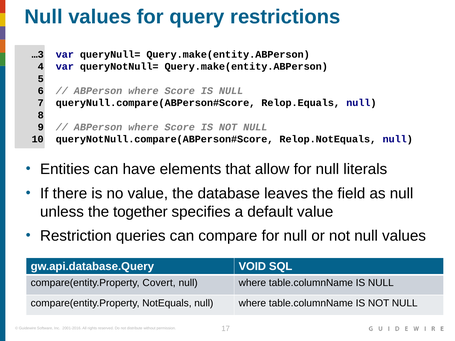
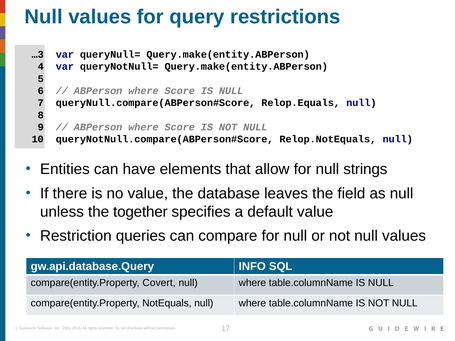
literals: literals -> strings (365, 169)
VOID: VOID -> INFO (252, 267)
